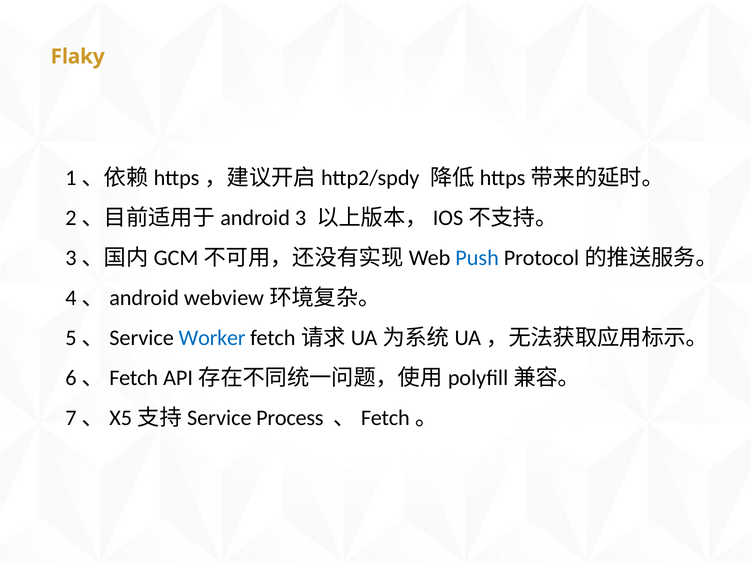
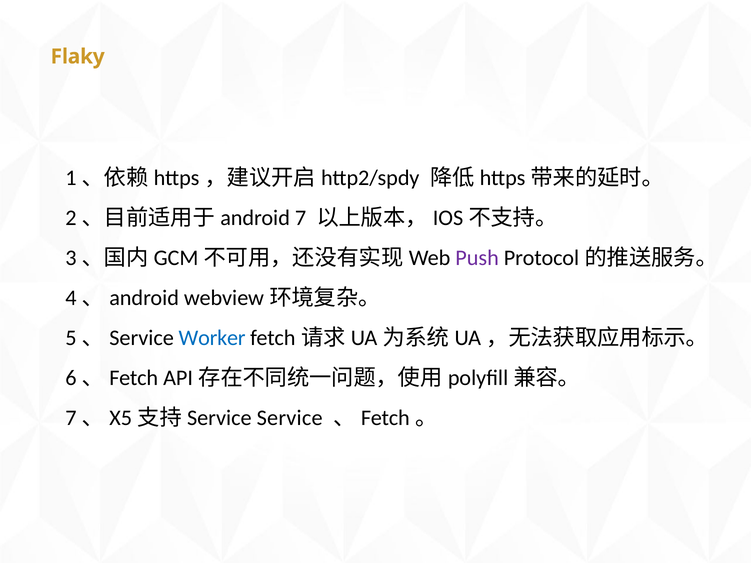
3: 3 -> 7 (301, 218)
Push colour: blue -> purple (477, 258)
Process: Process -> Service (290, 418)
